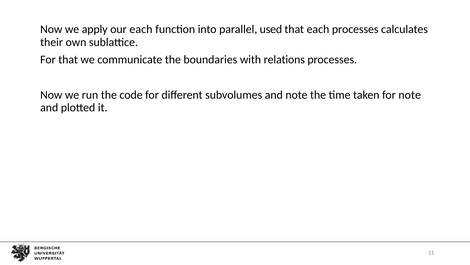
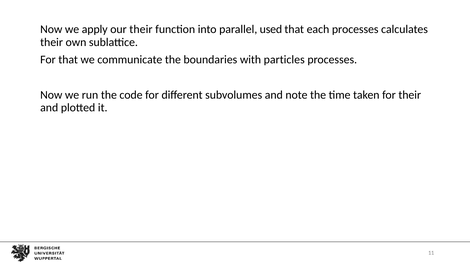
our each: each -> their (141, 29)
relations: relations -> particles (284, 60)
for note: note -> their (410, 95)
